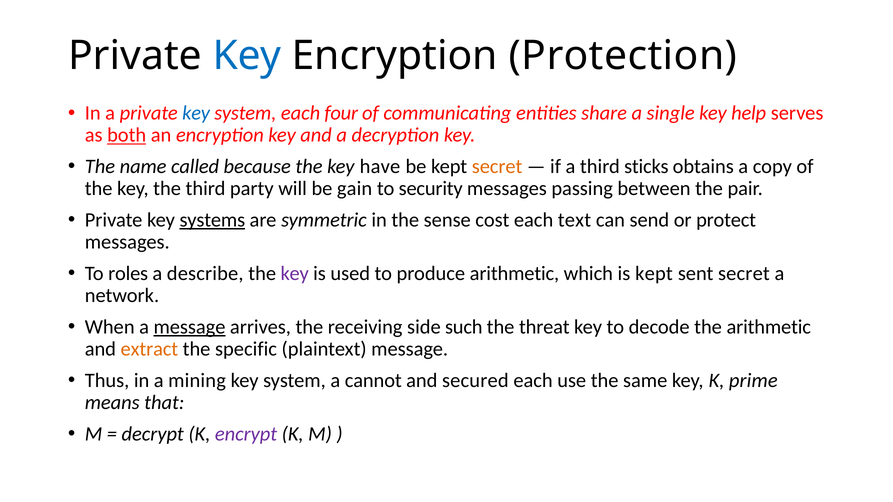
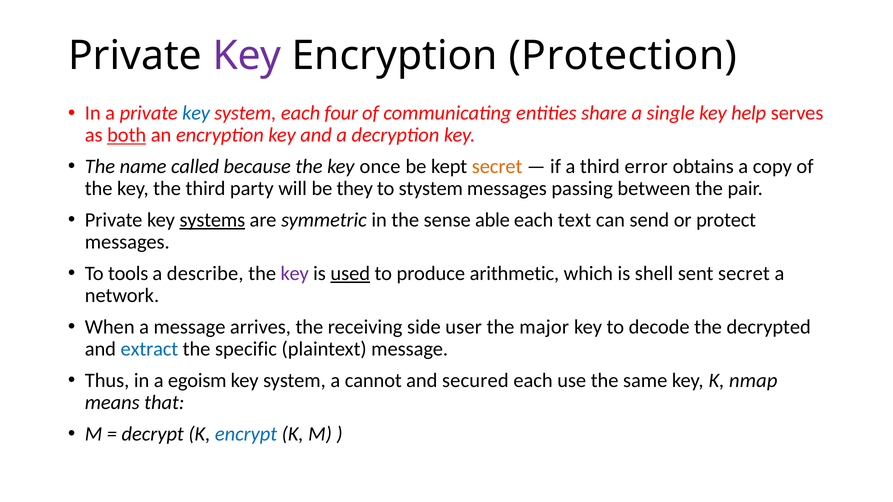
Key colour: blue -> purple (247, 56)
have: have -> once (380, 167)
sticks: sticks -> error (646, 167)
gain: gain -> they (355, 189)
security: security -> stystem (431, 189)
cost: cost -> able (492, 220)
roles: roles -> tools (128, 274)
used underline: none -> present (350, 274)
is kept: kept -> shell (654, 274)
message underline: present -> none (190, 327)
such: such -> user (464, 327)
threat: threat -> major (544, 327)
the arithmetic: arithmetic -> decrypted (769, 327)
extract colour: orange -> blue (149, 349)
mining: mining -> egoism (197, 381)
prime: prime -> nmap (753, 381)
encrypt colour: purple -> blue (246, 434)
